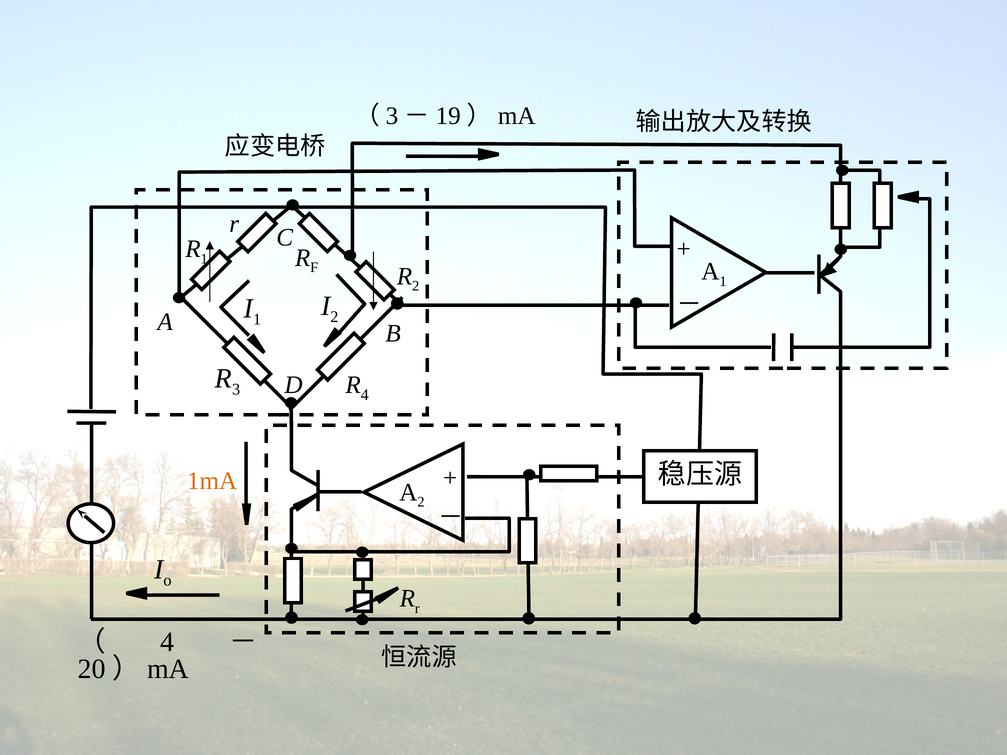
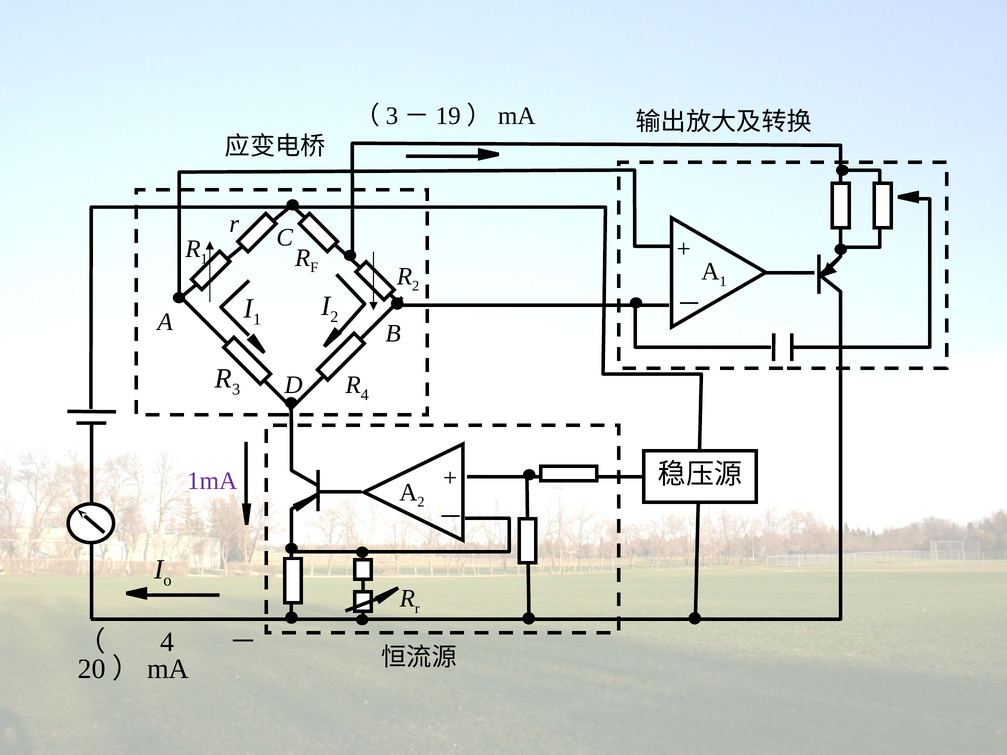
1mA colour: orange -> purple (212, 481)
